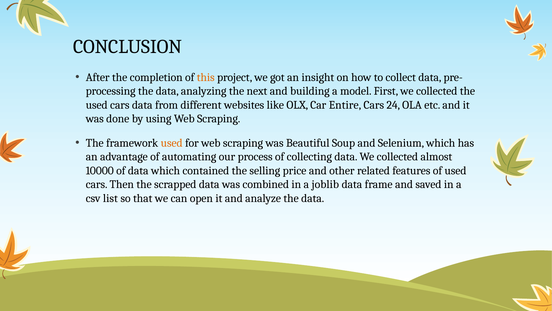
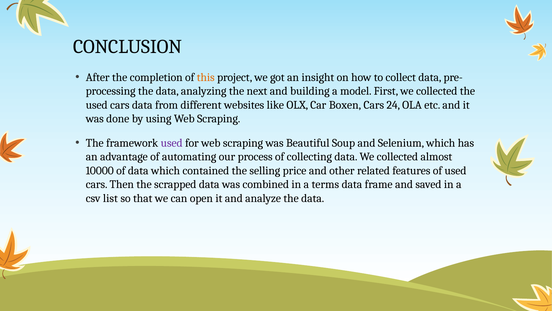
Entire: Entire -> Boxen (345, 105)
used colour: orange -> purple (172, 143)
joblib: joblib -> terms (325, 184)
